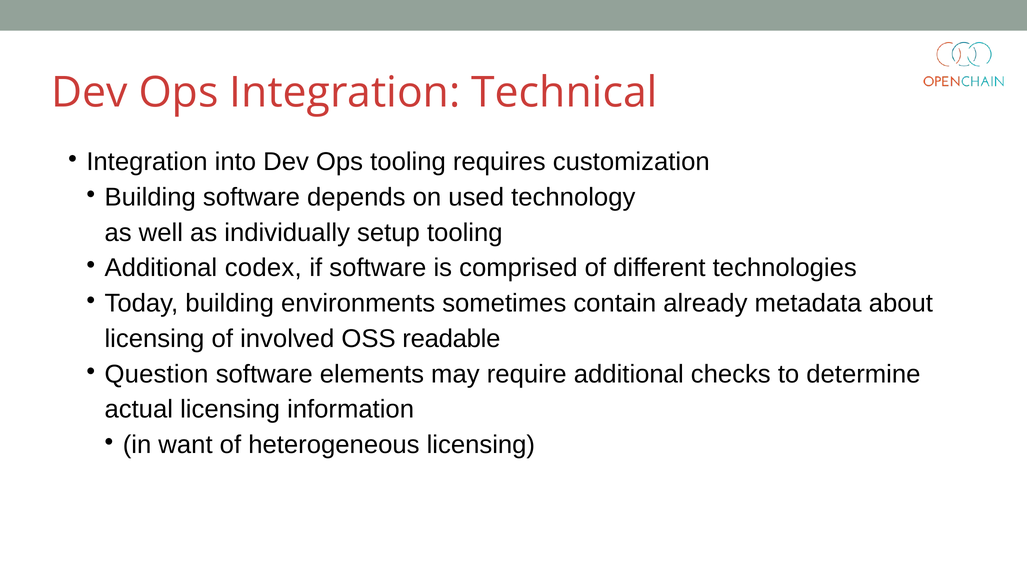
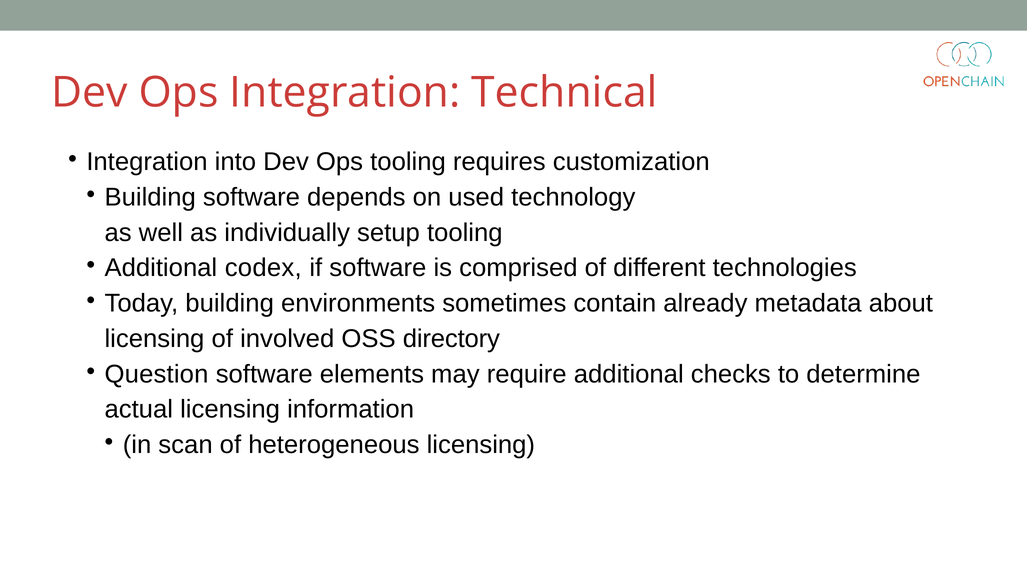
readable: readable -> directory (451, 339)
want: want -> scan (186, 445)
